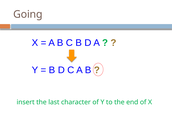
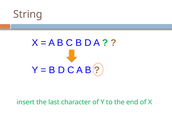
Going: Going -> String (28, 14)
